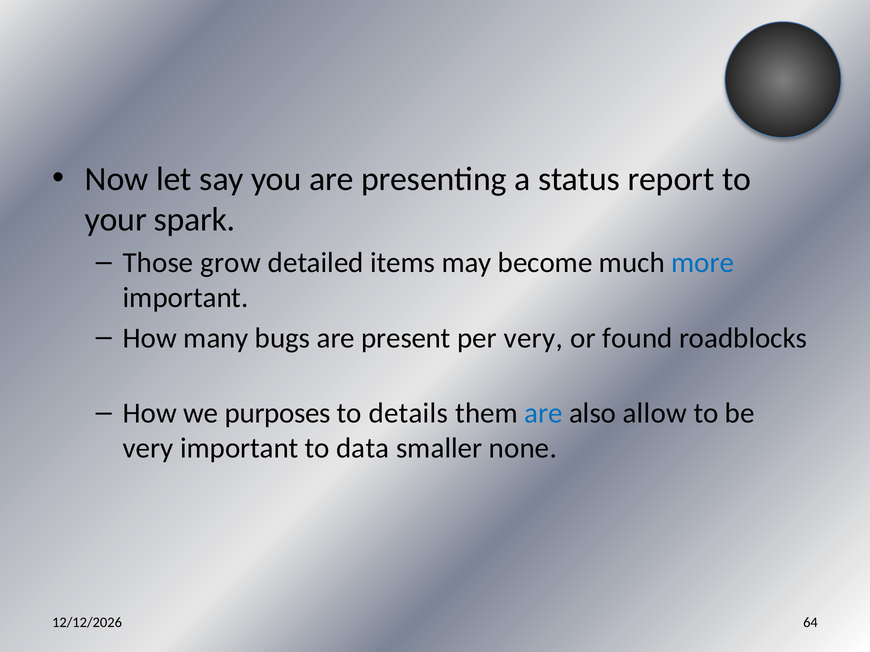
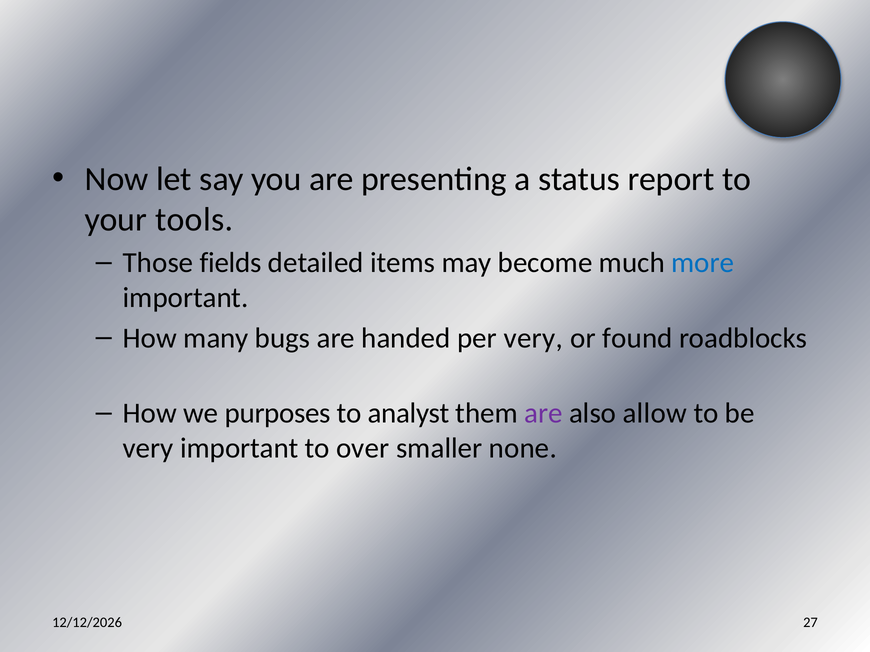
spark: spark -> tools (194, 220)
grow: grow -> fields (231, 263)
present: present -> handed (406, 338)
details: details -> analyst (409, 414)
are colour: blue -> purple (544, 414)
data: data -> over (363, 448)
64: 64 -> 27 (810, 623)
